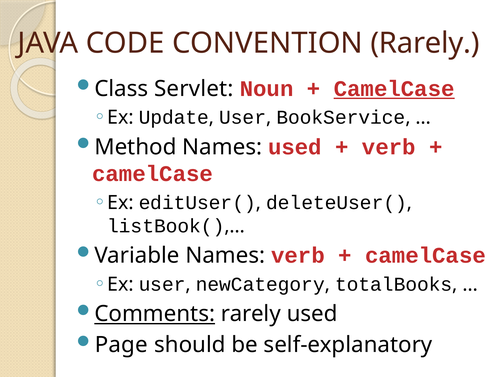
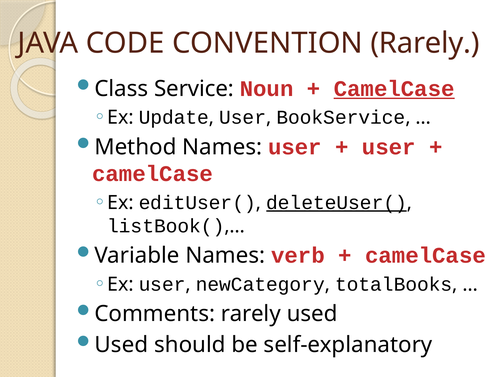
Servlet: Servlet -> Service (194, 89)
Names used: used -> user (295, 147)
verb: verb -> user (389, 147)
deleteUser( underline: none -> present (337, 203)
Comments underline: present -> none (155, 314)
Page: Page -> Used (121, 345)
